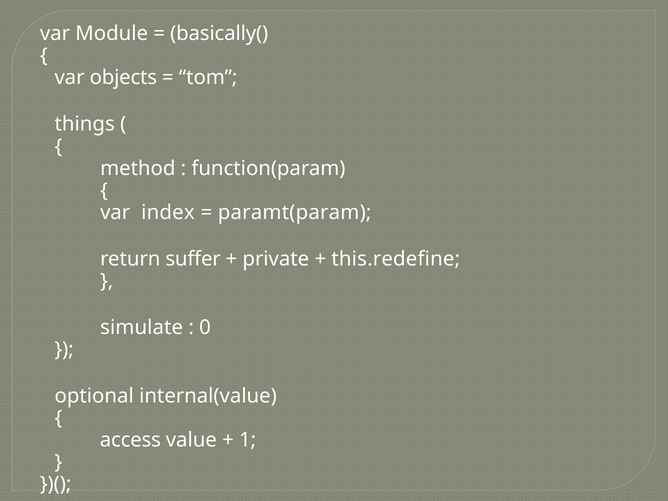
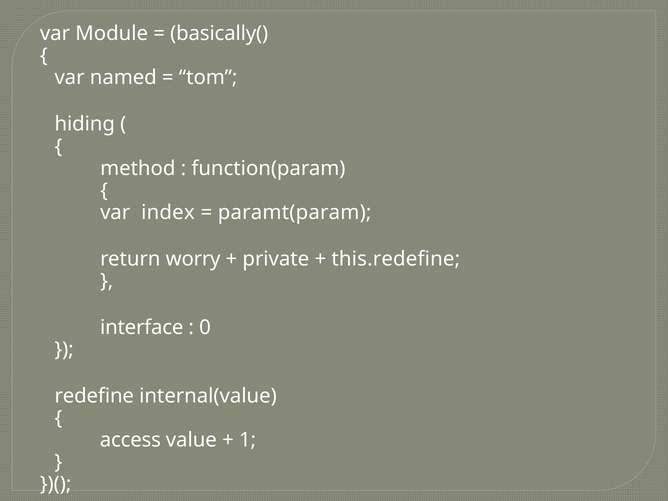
objects: objects -> named (123, 78)
things: things -> hiding (85, 124)
suffer: suffer -> worry (193, 259)
simulate: simulate -> interface (142, 328)
optional: optional -> redefine (94, 396)
